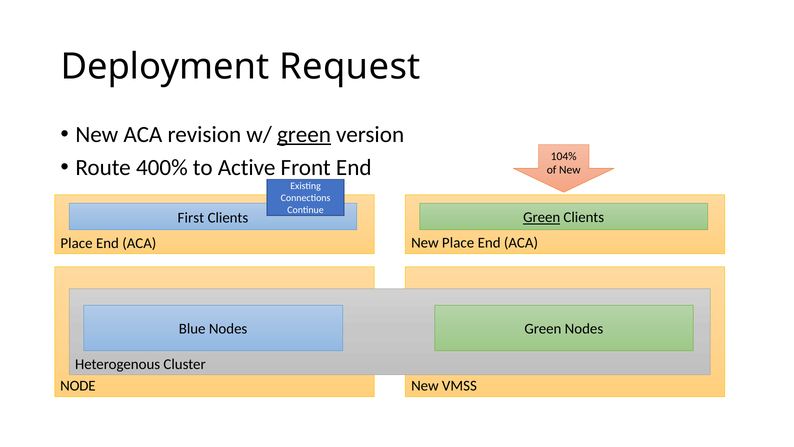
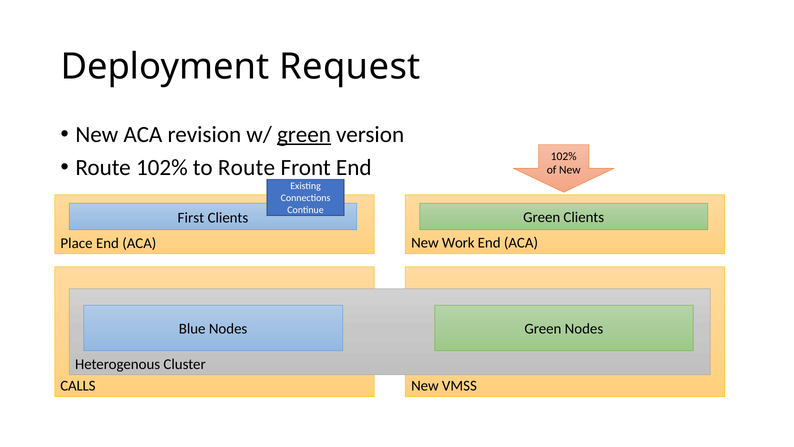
104%: 104% -> 102% (564, 156)
Route 400%: 400% -> 102% (162, 168)
to Active: Active -> Route (246, 168)
Green underline: present -> none (542, 217)
New Place: Place -> Work (458, 243)
NODE: NODE -> CALLS (78, 386)
